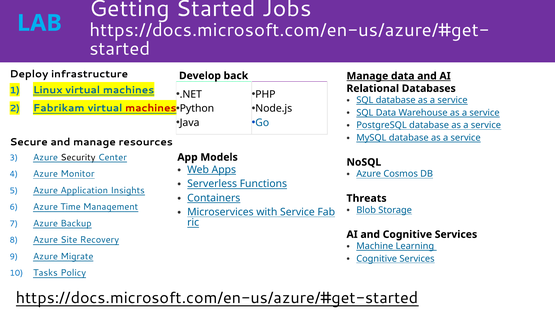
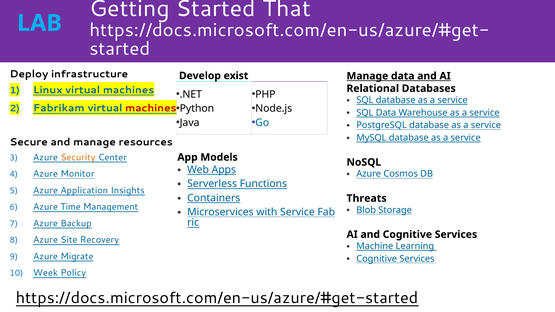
Jobs: Jobs -> That (287, 9)
back: back -> exist (236, 76)
Security colour: black -> orange (78, 157)
Tasks: Tasks -> Week (45, 273)
